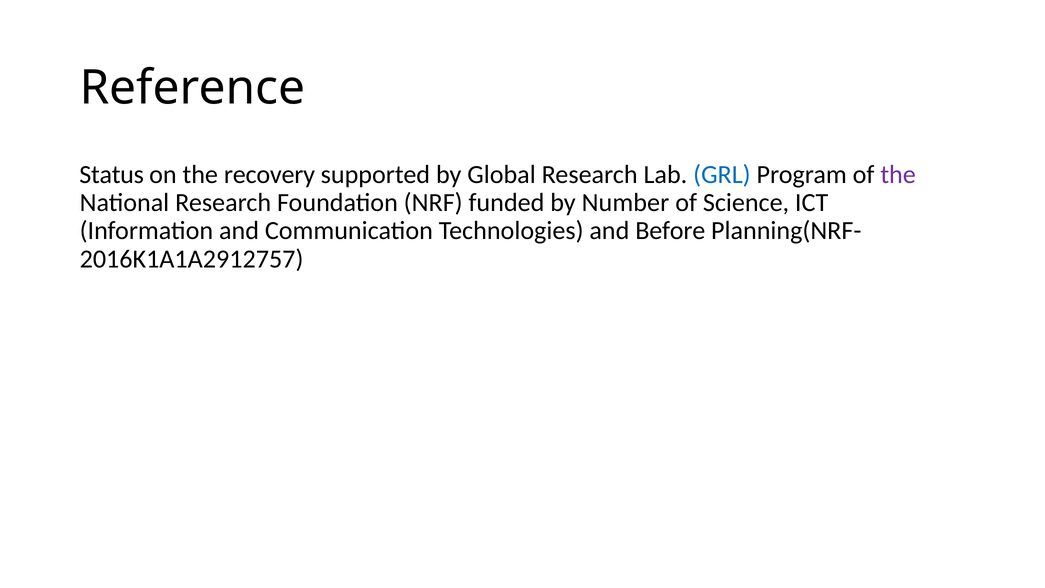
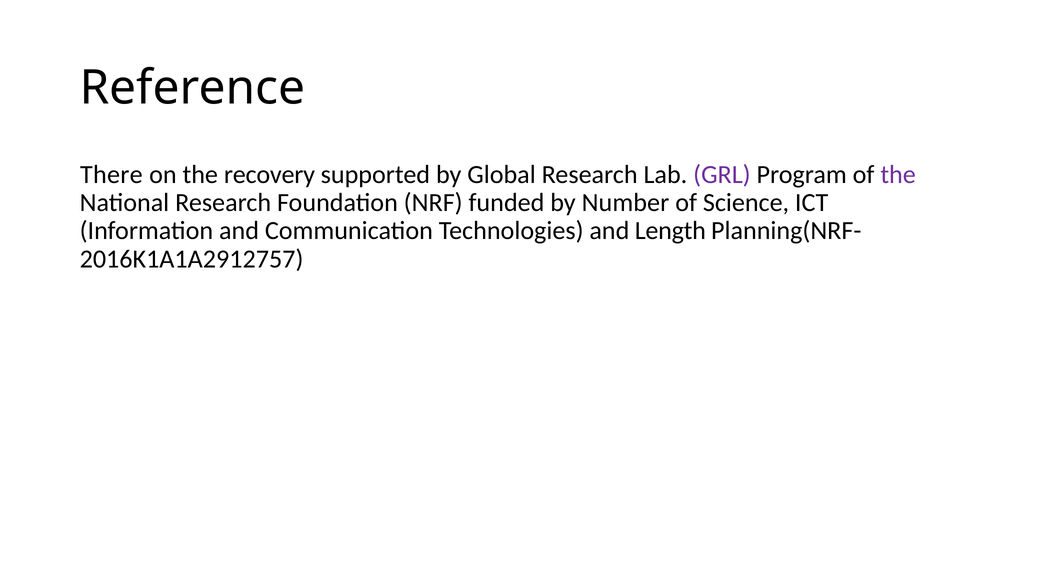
Status: Status -> There (111, 174)
GRL colour: blue -> purple (722, 174)
Before: Before -> Length (670, 231)
